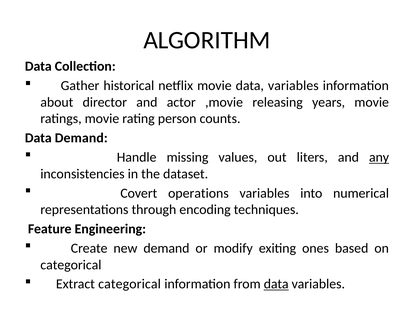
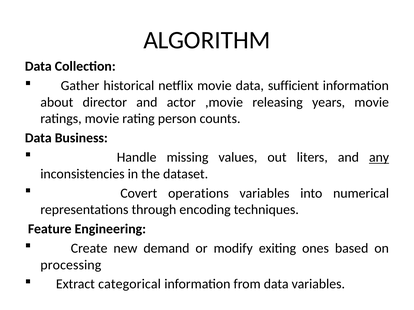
movie data variables: variables -> sufficient (293, 86)
Data Demand: Demand -> Business (81, 138)
categorical: categorical -> processing (71, 265)
data underline: present -> none (276, 285)
